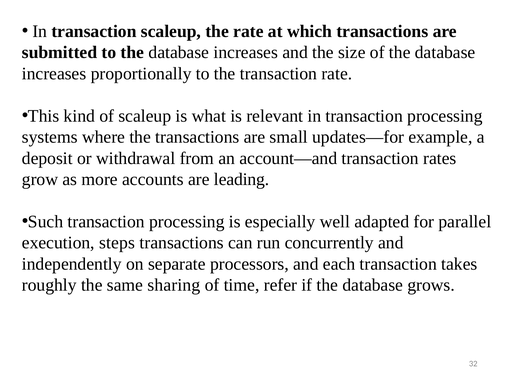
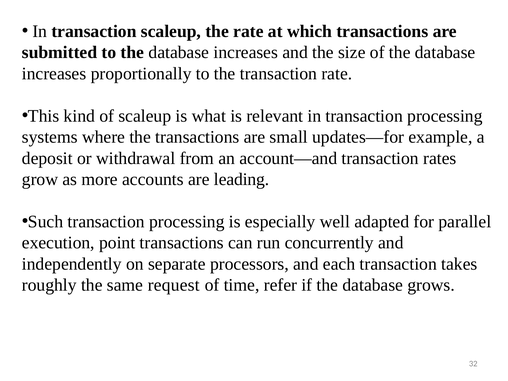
steps: steps -> point (117, 243)
sharing: sharing -> request (174, 285)
